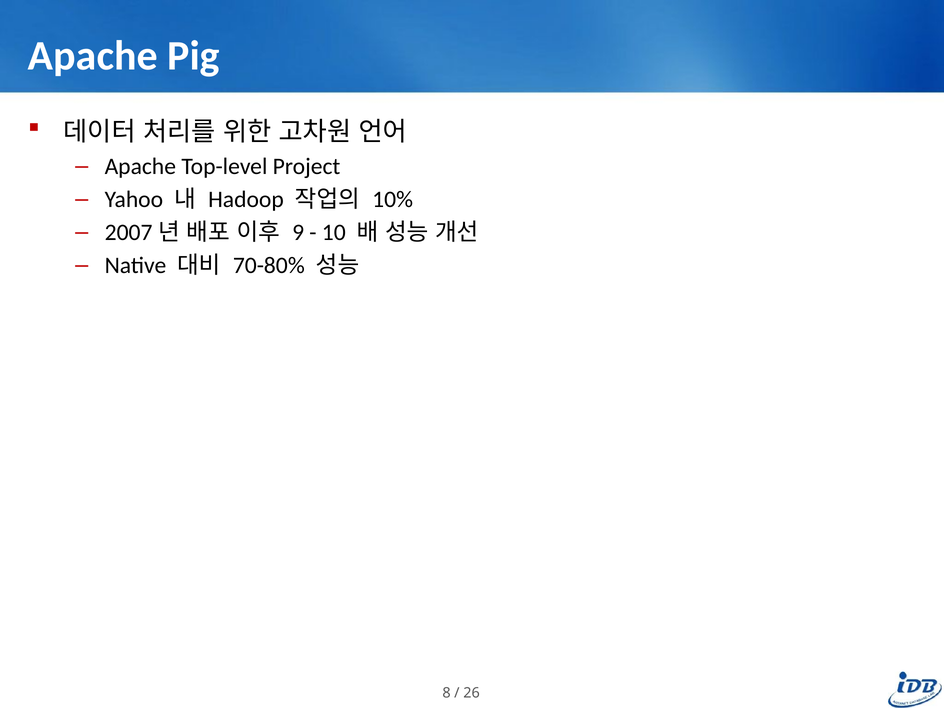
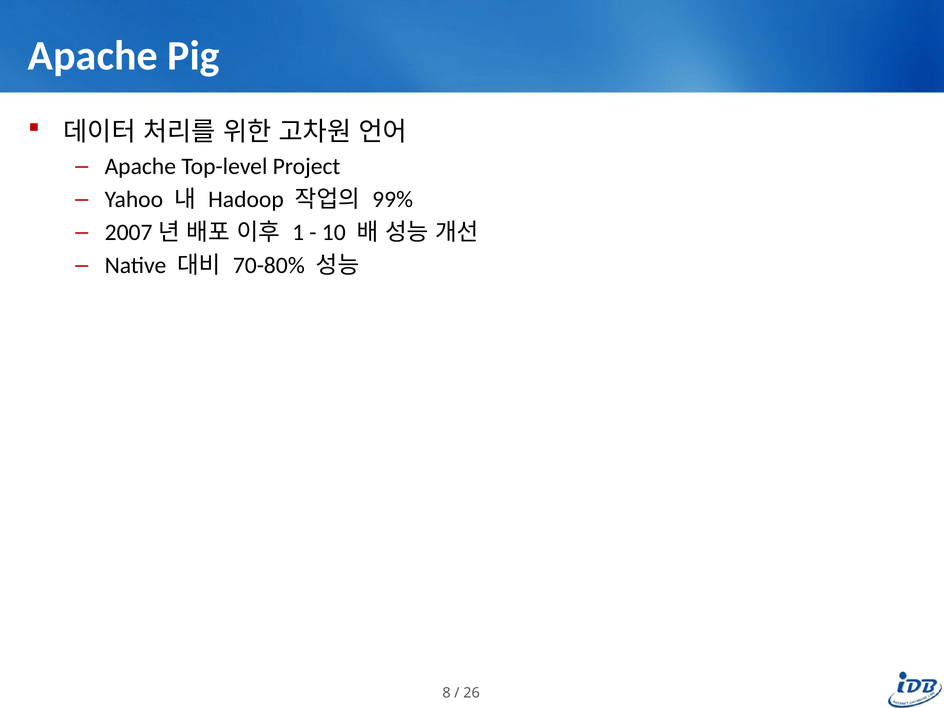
10%: 10% -> 99% (393, 200)
9: 9 -> 1 (298, 233)
